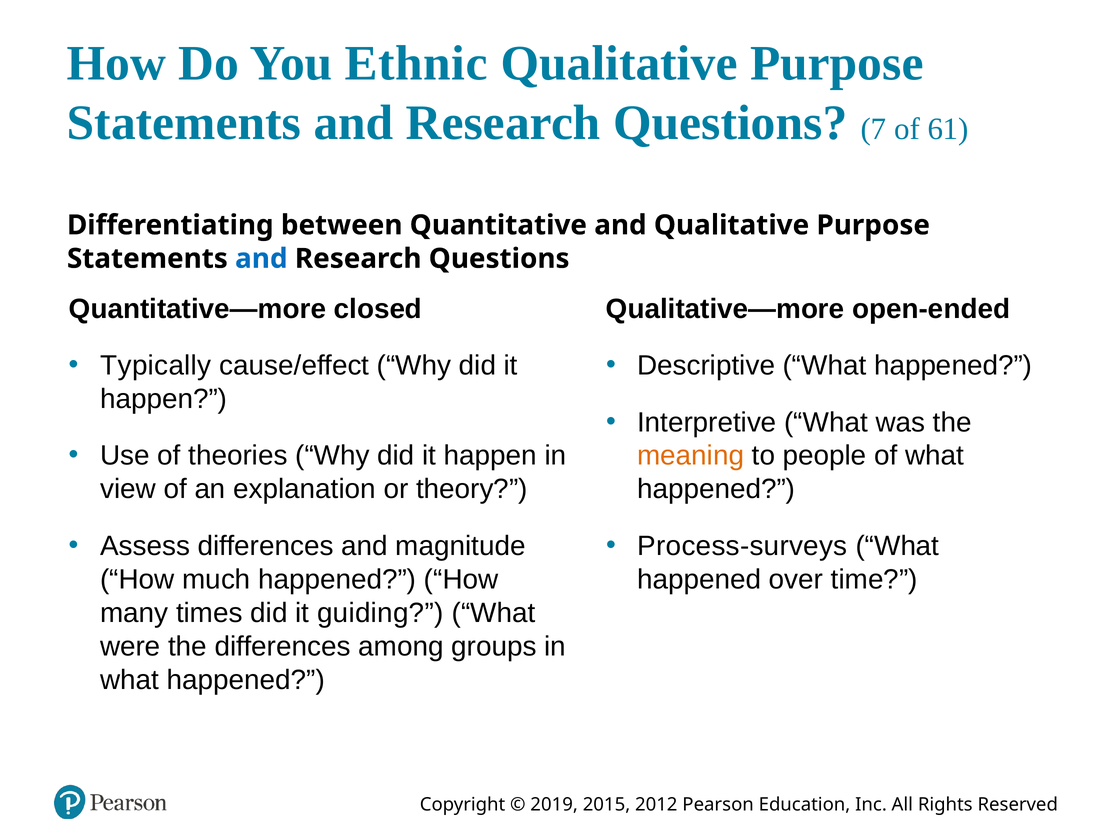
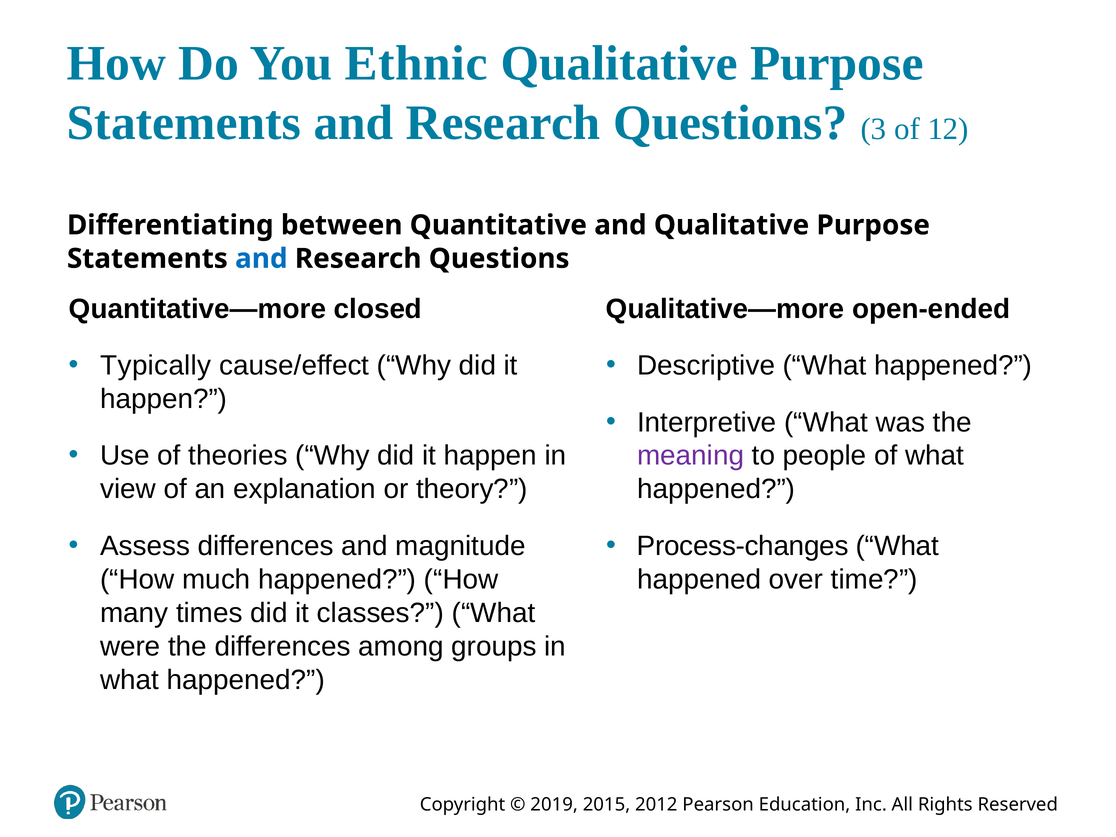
7: 7 -> 3 (874, 129)
61: 61 -> 12 (948, 129)
meaning colour: orange -> purple (691, 456)
Process-surveys: Process-surveys -> Process-changes (743, 546)
guiding: guiding -> classes (380, 613)
